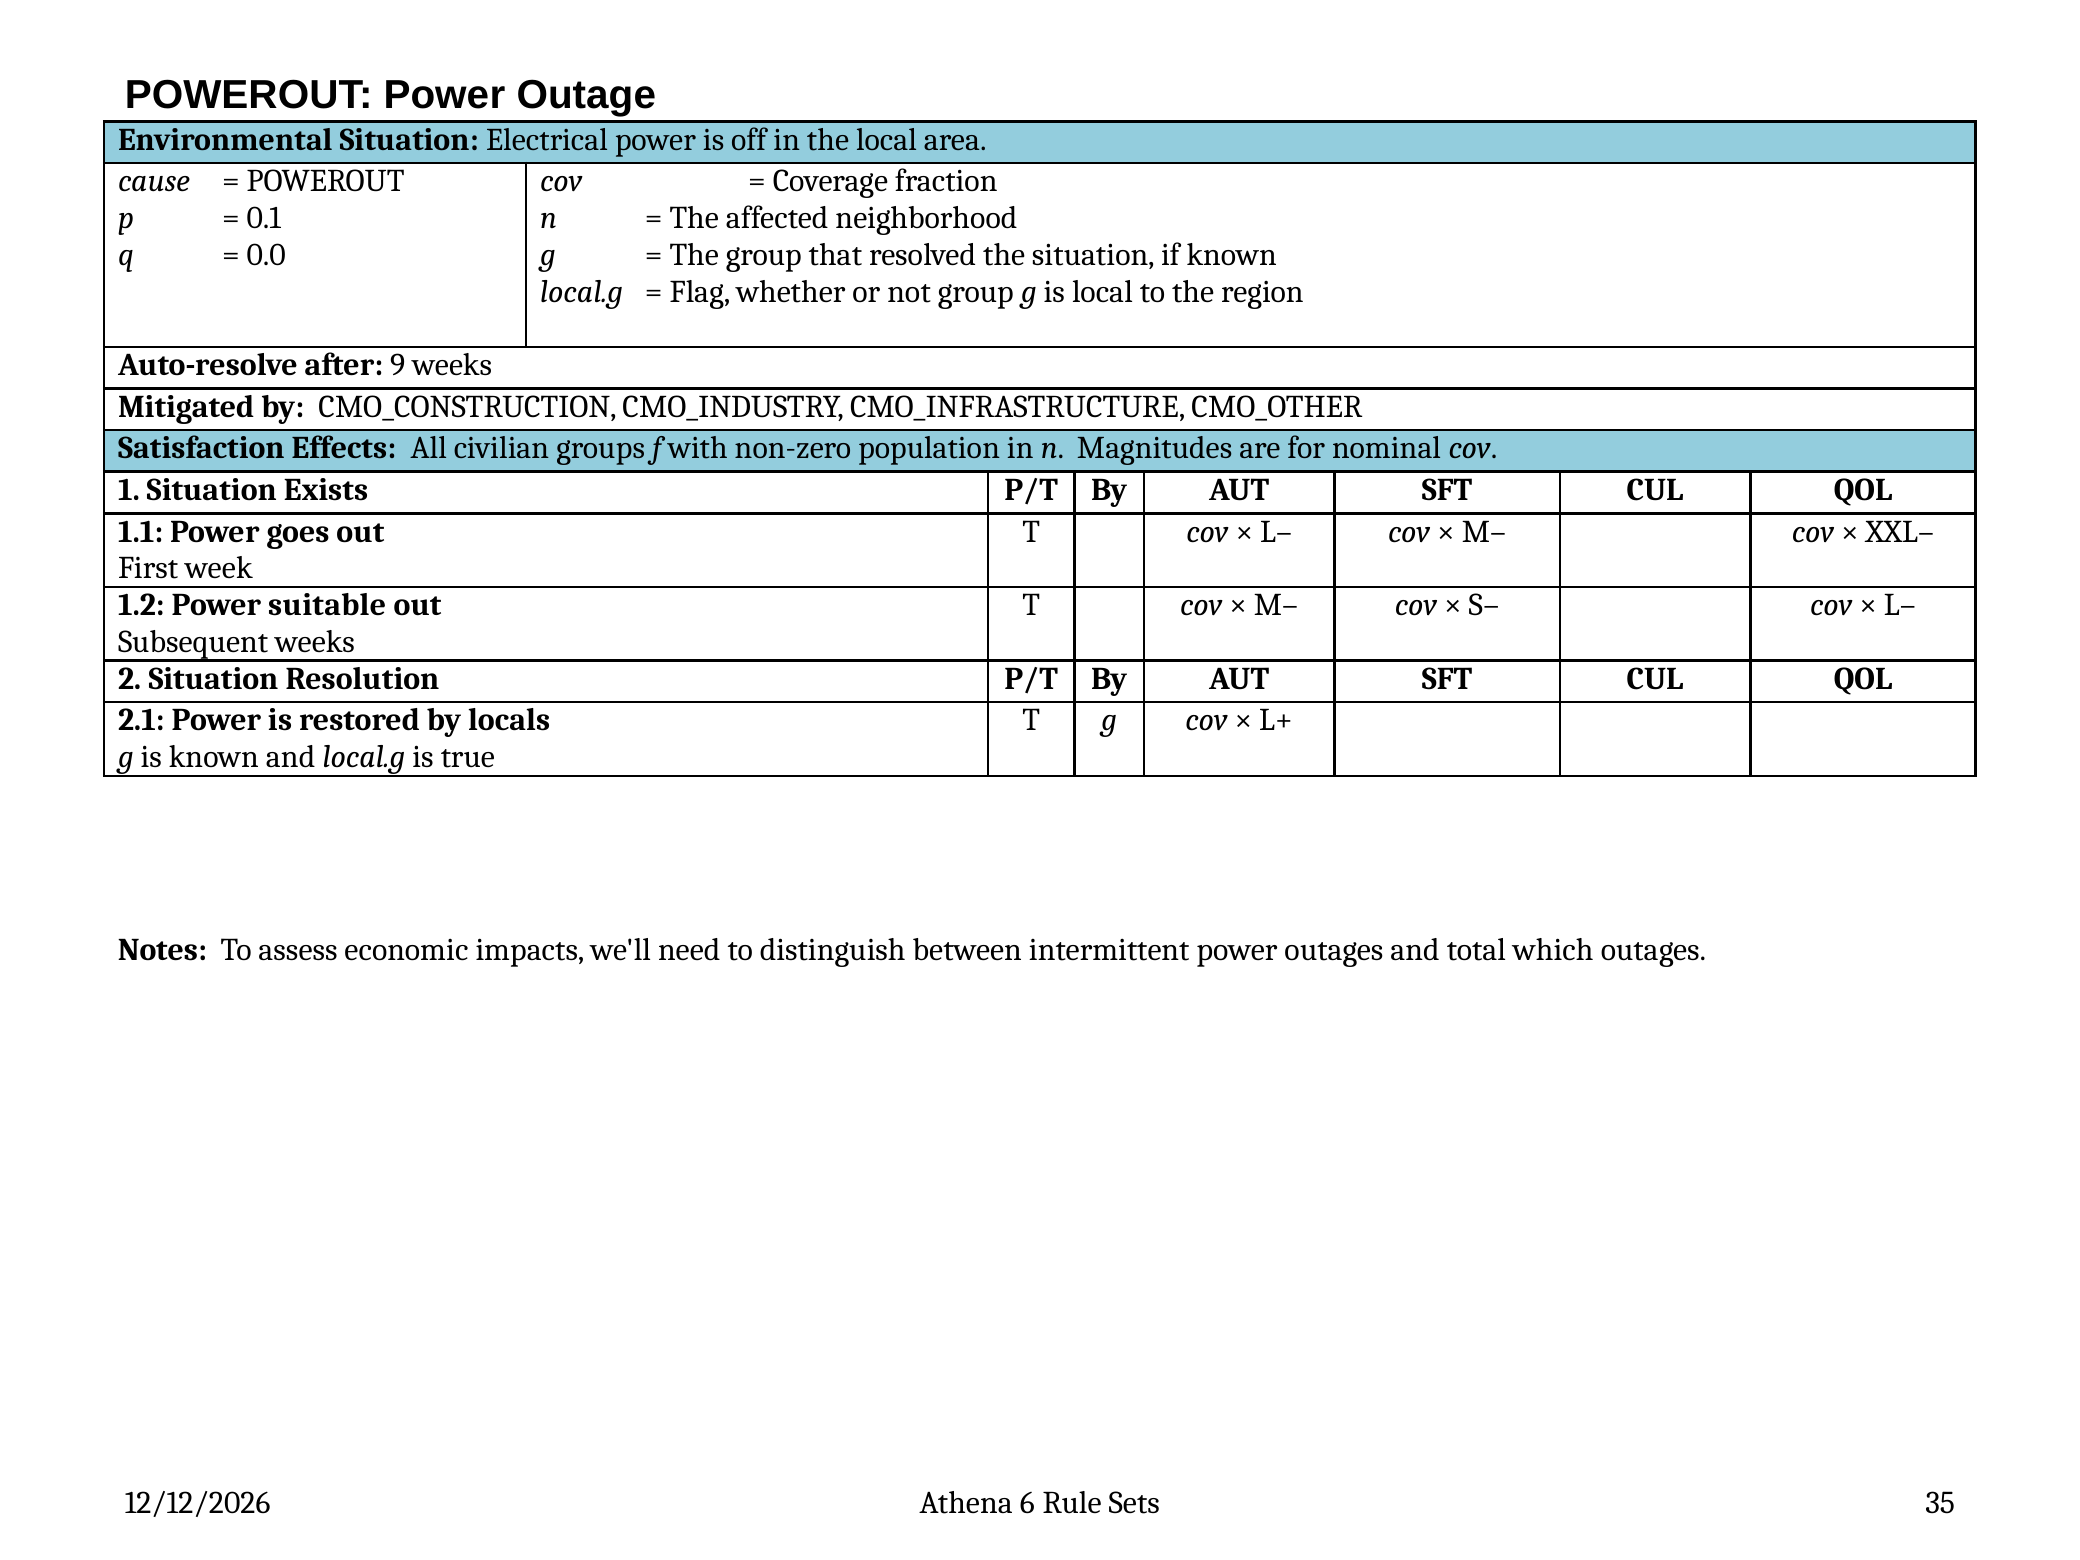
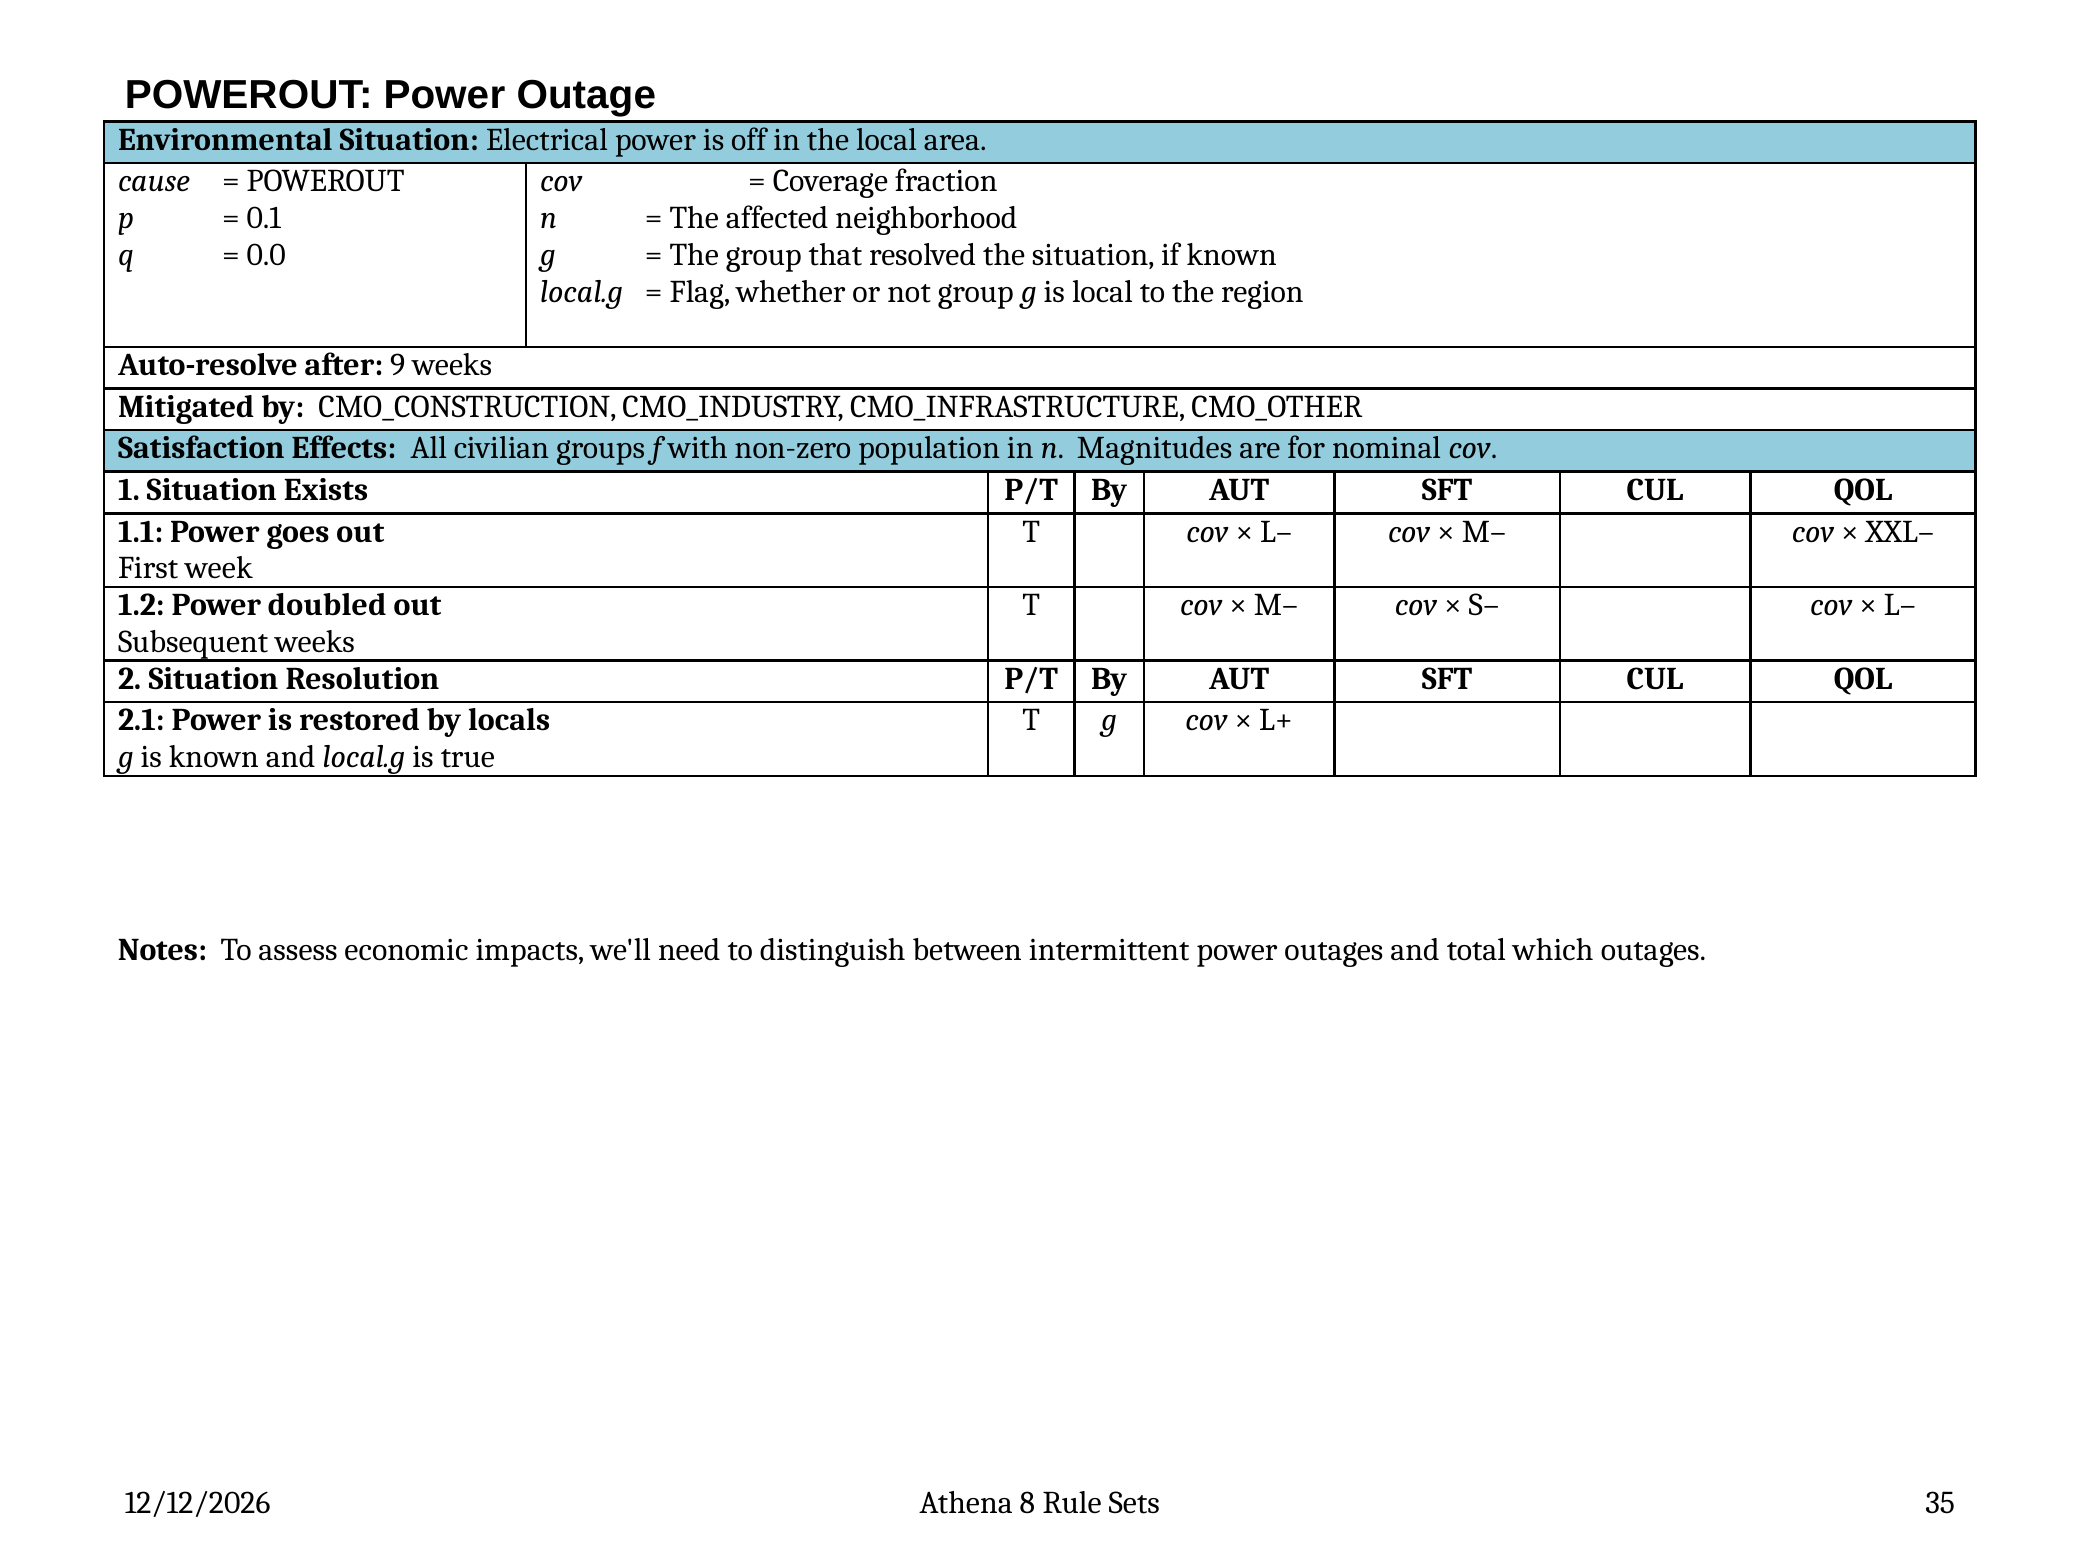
suitable: suitable -> doubled (327, 605)
6: 6 -> 8 (1027, 1503)
